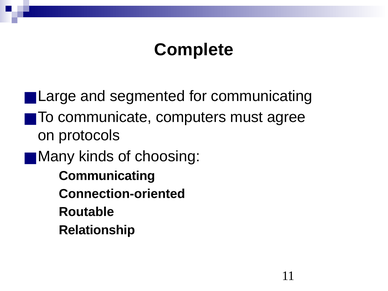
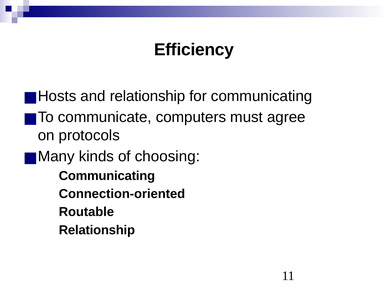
Complete: Complete -> Efficiency (194, 50)
Large: Large -> Hosts (57, 96)
and segmented: segmented -> relationship (148, 96)
